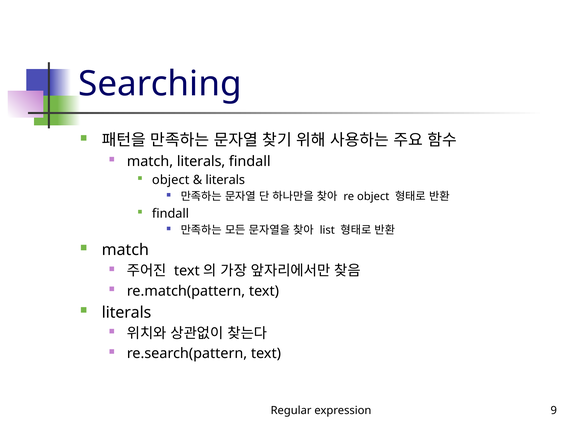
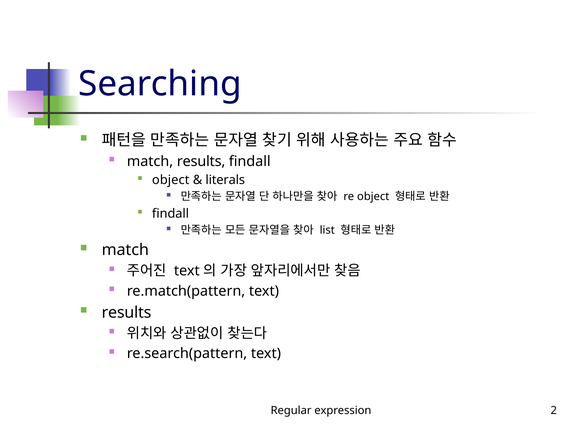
match literals: literals -> results (201, 161)
literals: literals -> results (126, 313)
9: 9 -> 2 (554, 411)
